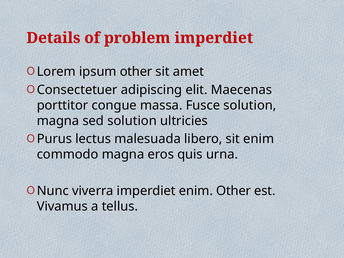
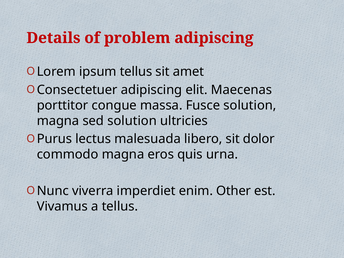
problem imperdiet: imperdiet -> adipiscing (214, 38)
ipsum other: other -> tellus (136, 72)
sit enim: enim -> dolor (259, 139)
